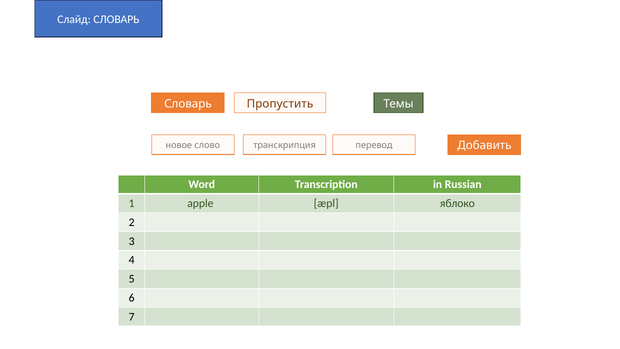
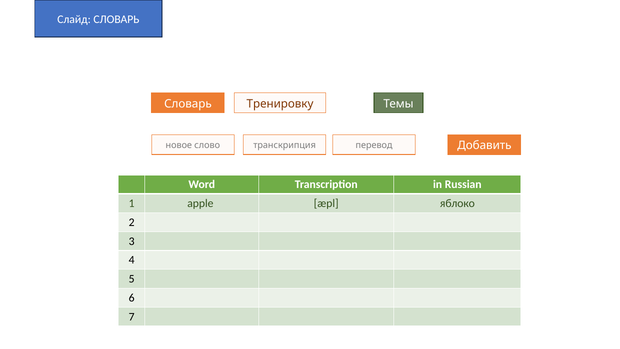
Пропустить: Пропустить -> Тренировку (280, 104)
